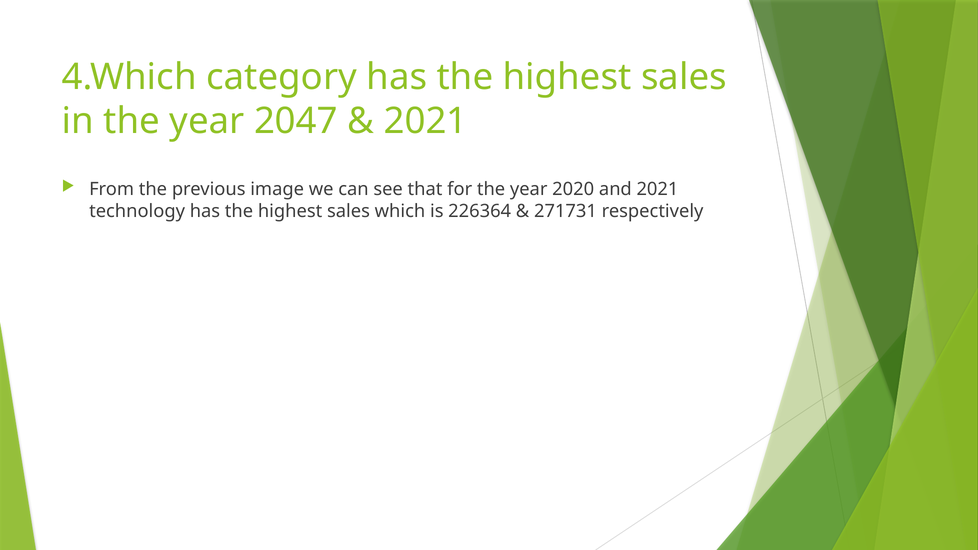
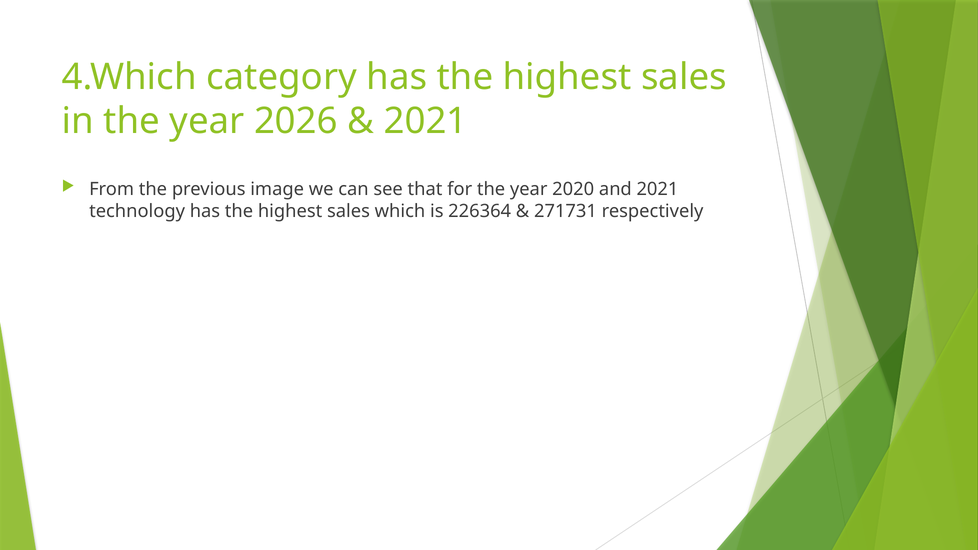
2047: 2047 -> 2026 (296, 121)
